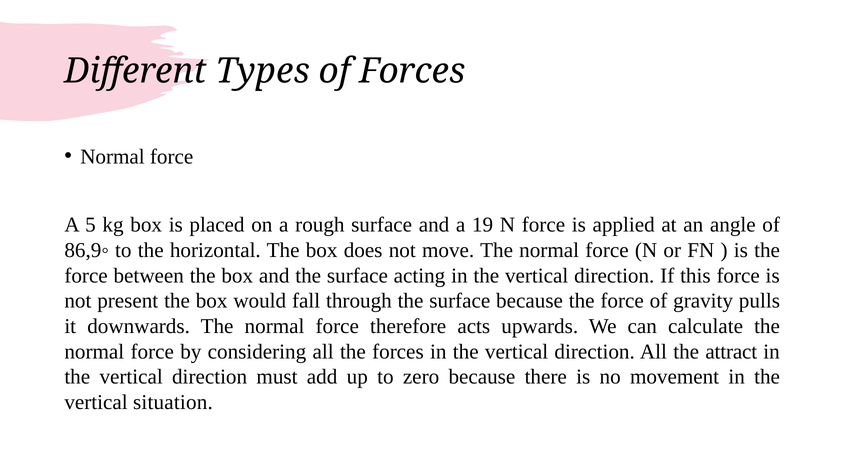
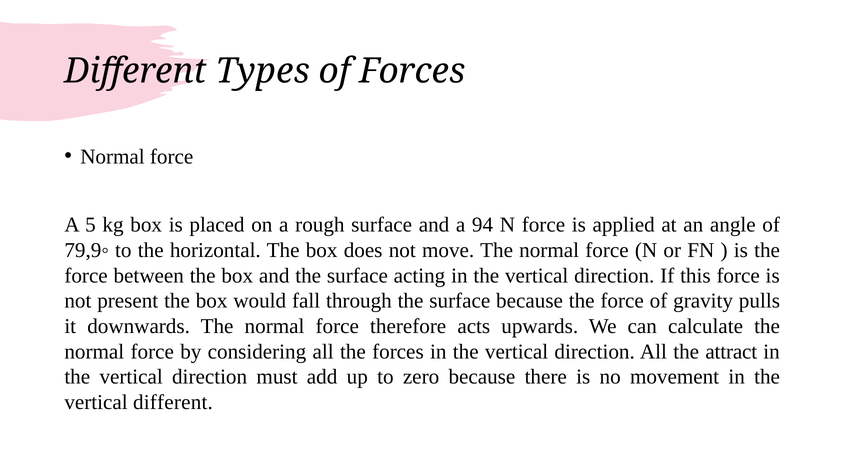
19: 19 -> 94 (483, 225)
86,9◦: 86,9◦ -> 79,9◦ (87, 250)
vertical situation: situation -> different (173, 403)
